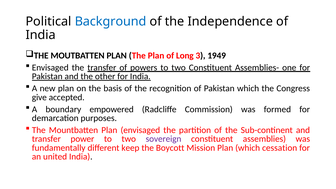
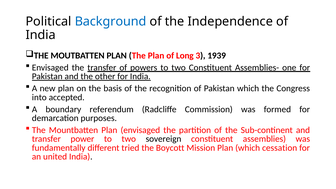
1949: 1949 -> 1939 (217, 56)
give: give -> into (39, 97)
empowered: empowered -> referendum (112, 109)
sovereign colour: purple -> black (164, 139)
keep: keep -> tried (130, 148)
